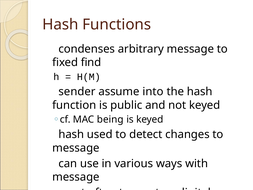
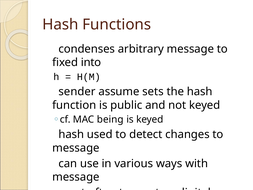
find: find -> into (91, 62)
into: into -> sets (153, 92)
